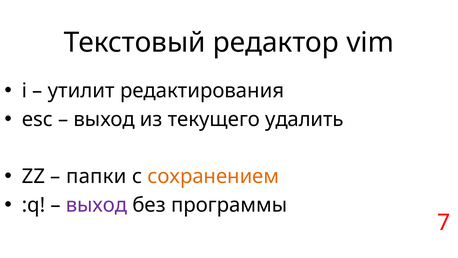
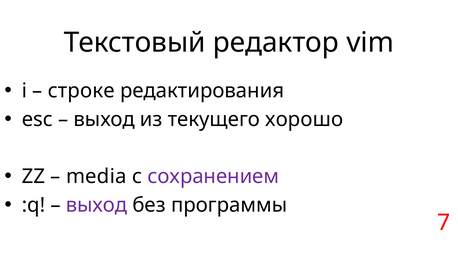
утилит: утилит -> строке (81, 91)
удалить: удалить -> хорошо (304, 119)
папки: папки -> media (96, 176)
сохранением colour: orange -> purple (213, 176)
